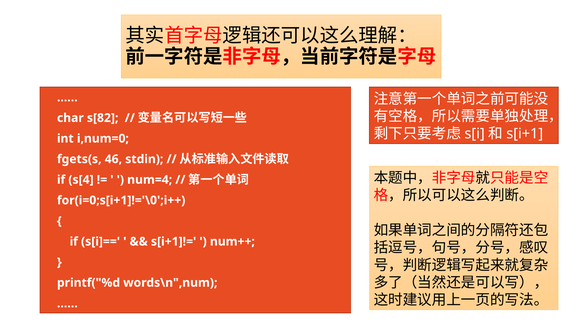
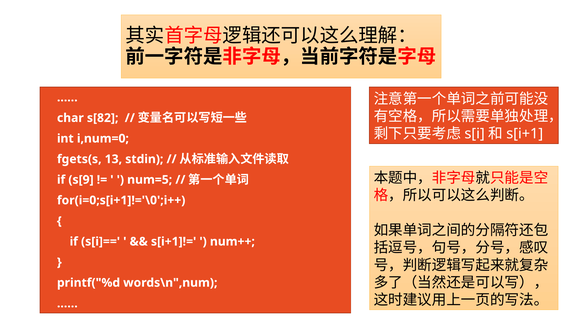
46: 46 -> 13 (113, 159)
s[4: s[4 -> s[9 (81, 180)
num=4: num=4 -> num=5 (150, 180)
